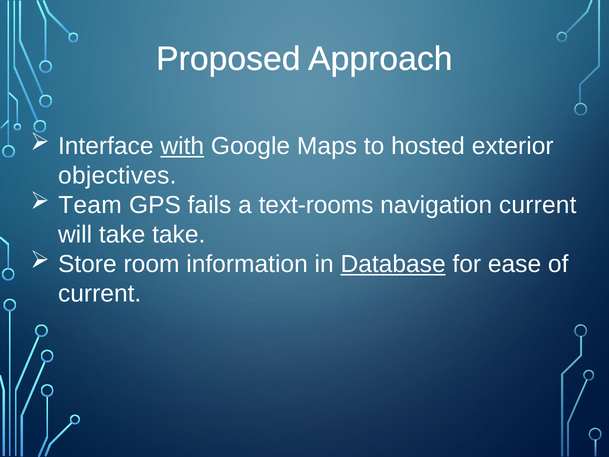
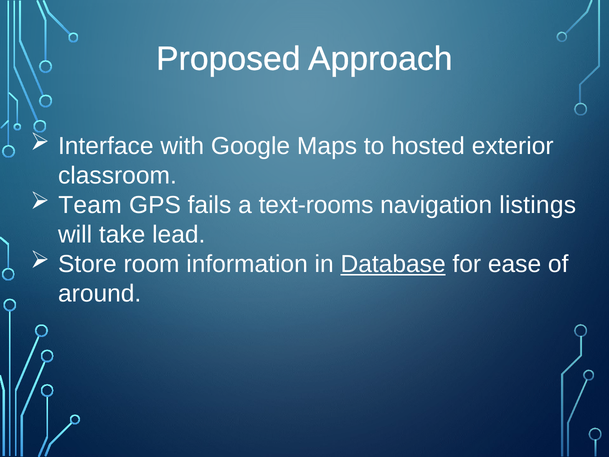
with underline: present -> none (182, 146)
objectives: objectives -> classroom (117, 175)
navigation current: current -> listings (538, 205)
take take: take -> lead (179, 234)
current: current -> around (100, 293)
